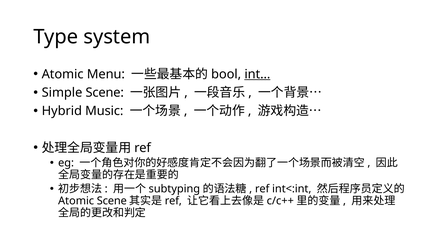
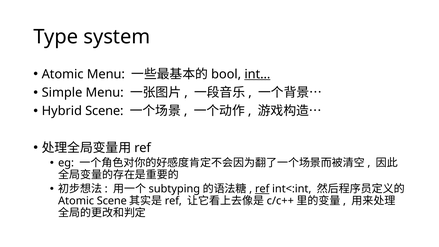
Simple Scene: Scene -> Menu (105, 93)
Hybrid Music: Music -> Scene (104, 111)
ref underline: none -> present (262, 189)
